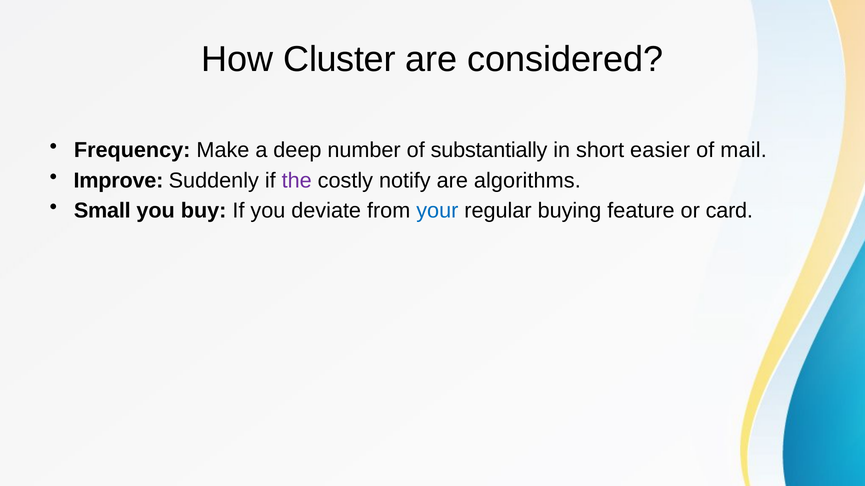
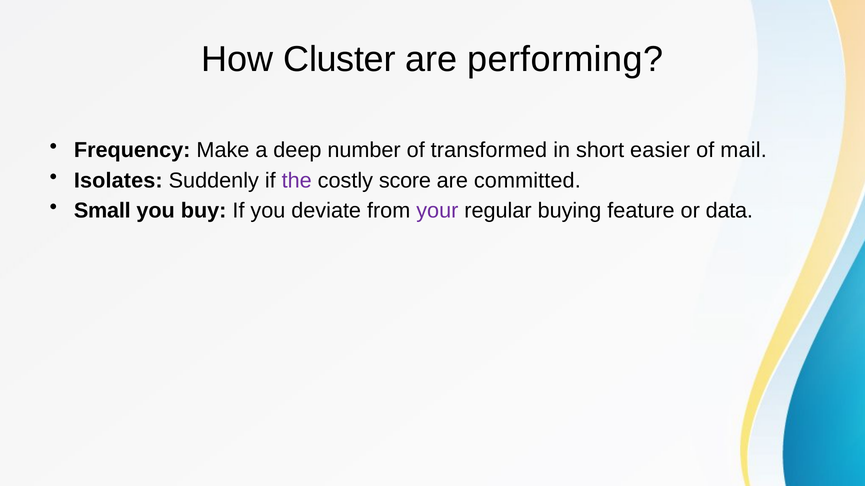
considered: considered -> performing (565, 59)
substantially: substantially -> transformed (489, 151)
Improve: Improve -> Isolates (118, 181)
notify: notify -> score (405, 181)
algorithms: algorithms -> committed (527, 181)
your colour: blue -> purple (437, 211)
card: card -> data (729, 211)
